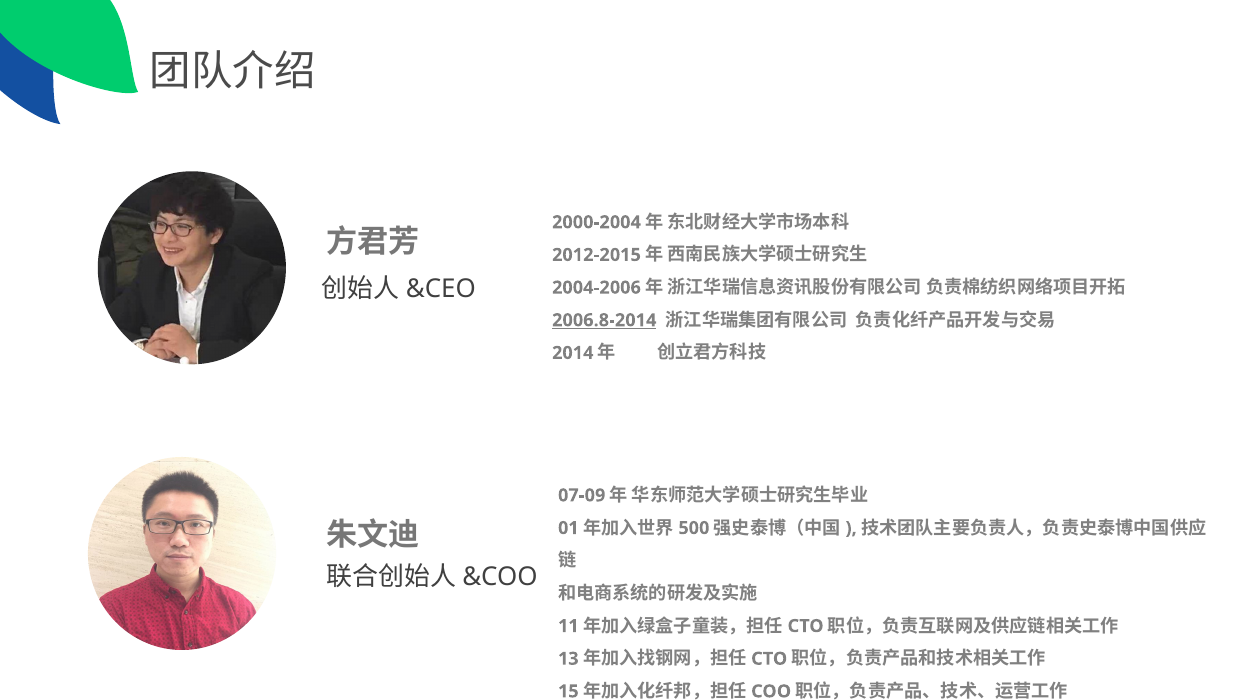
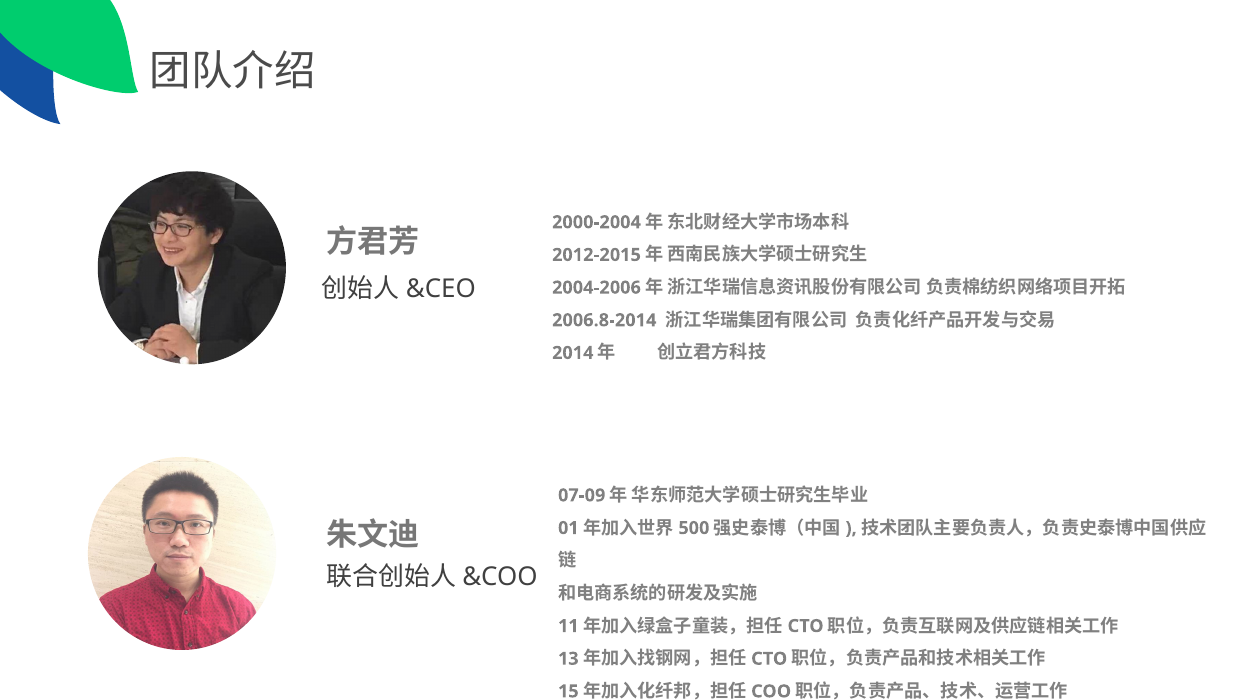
2006.8-2014 underline: present -> none (604, 320)
